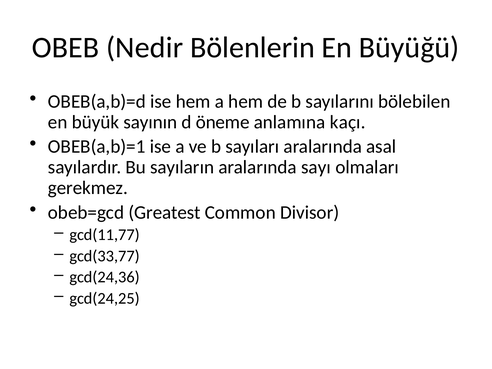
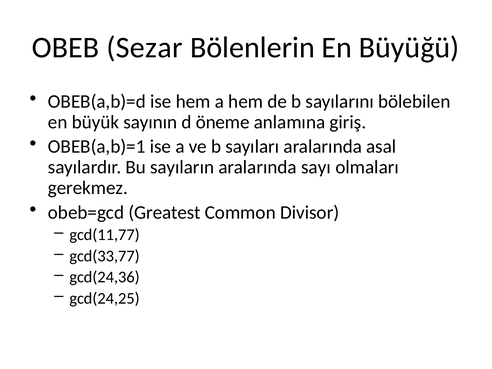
Nedir: Nedir -> Sezar (144, 48)
kaçı: kaçı -> giriş (348, 122)
